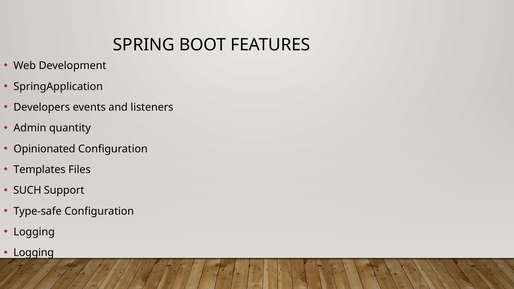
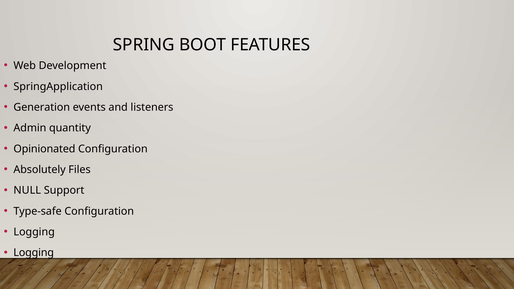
Developers: Developers -> Generation (42, 107)
Templates: Templates -> Absolutely (40, 170)
SUCH: SUCH -> NULL (27, 191)
